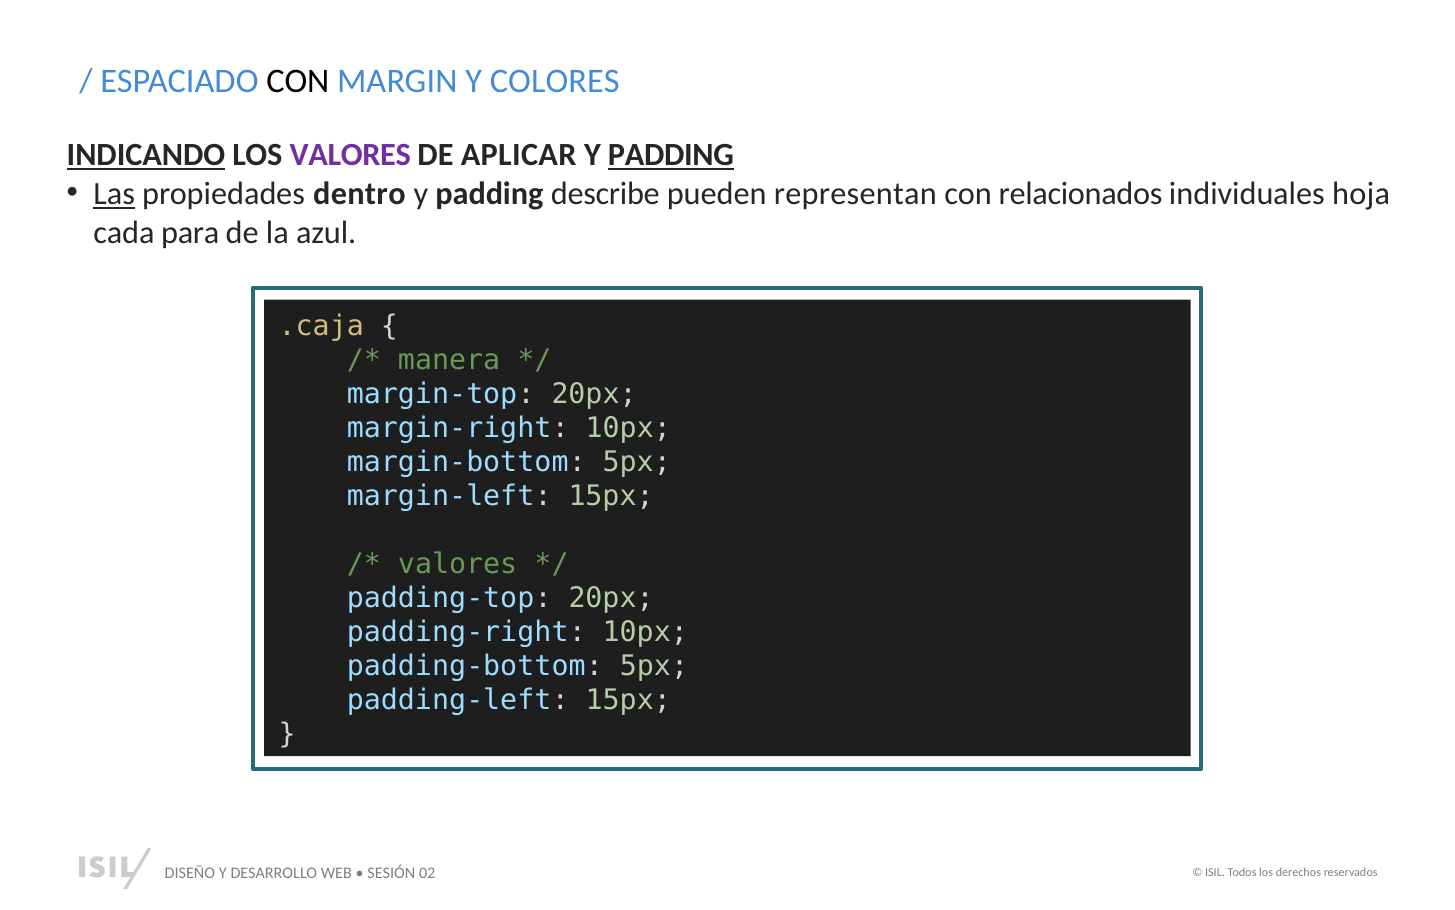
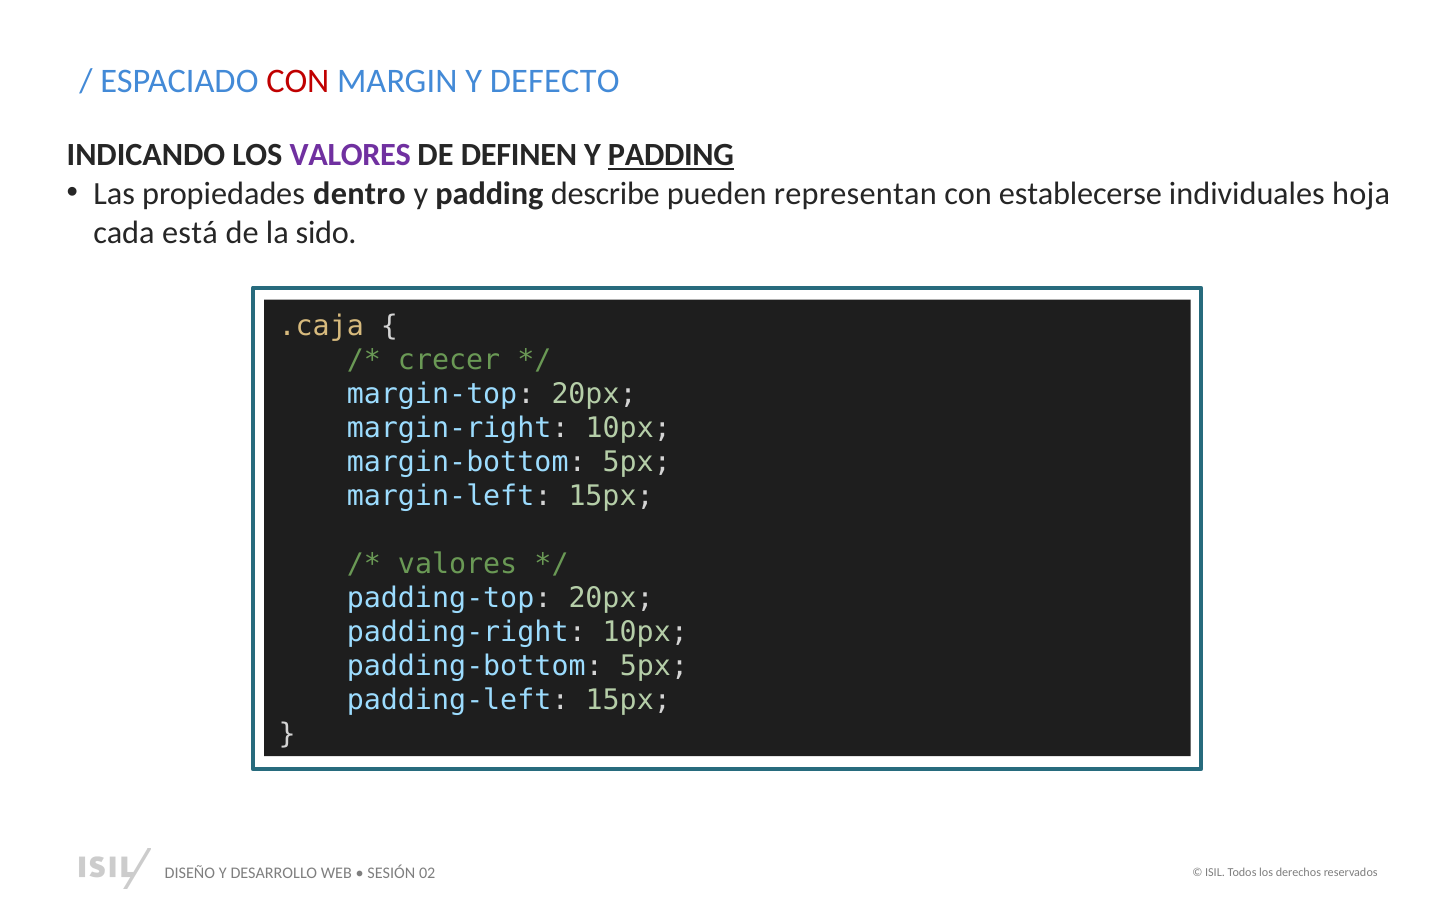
CON colour: black -> red (298, 81)
COLORES: COLORES -> DEFECTO (555, 81)
INDICANDO underline: present -> none (146, 155)
APLICAR: APLICAR -> DEFINEN (519, 155)
Las underline: present -> none (114, 194)
relacionados: relacionados -> establecerse (1080, 194)
para: para -> está (190, 233)
azul: azul -> sido (326, 233)
manera: manera -> crecer (449, 360)
